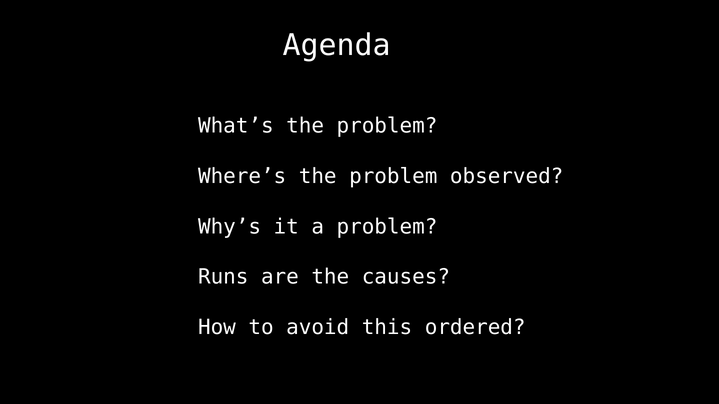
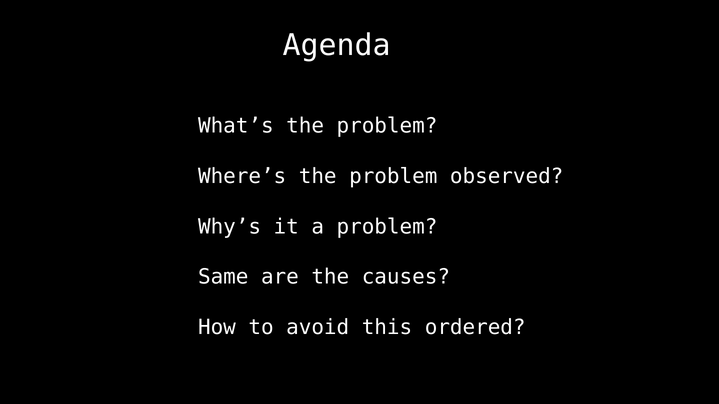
Runs: Runs -> Same (223, 277)
